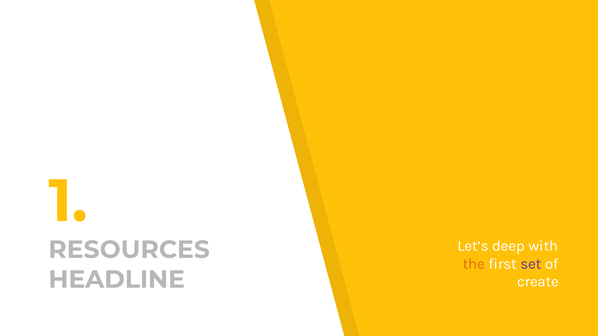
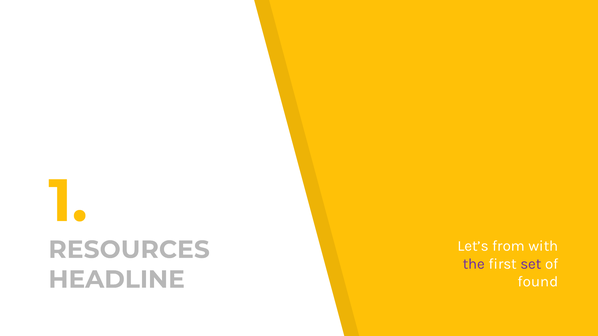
deep: deep -> from (508, 246)
the colour: orange -> purple (474, 264)
create: create -> found (538, 282)
